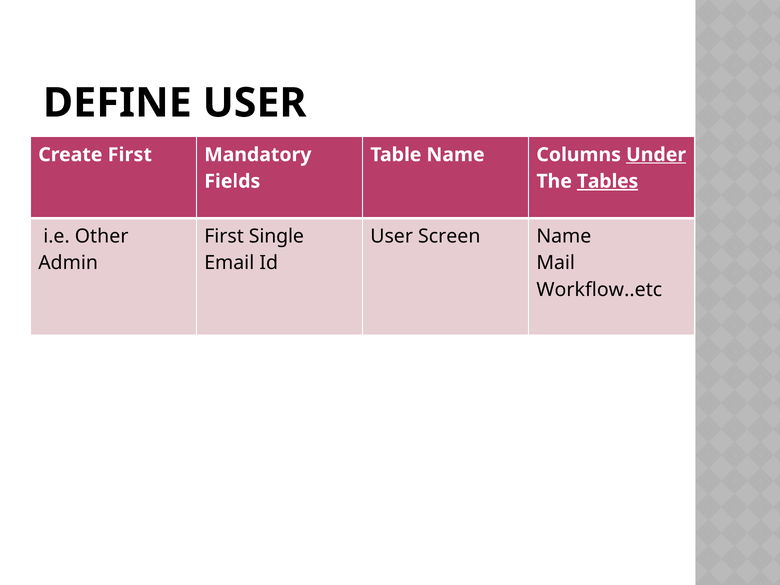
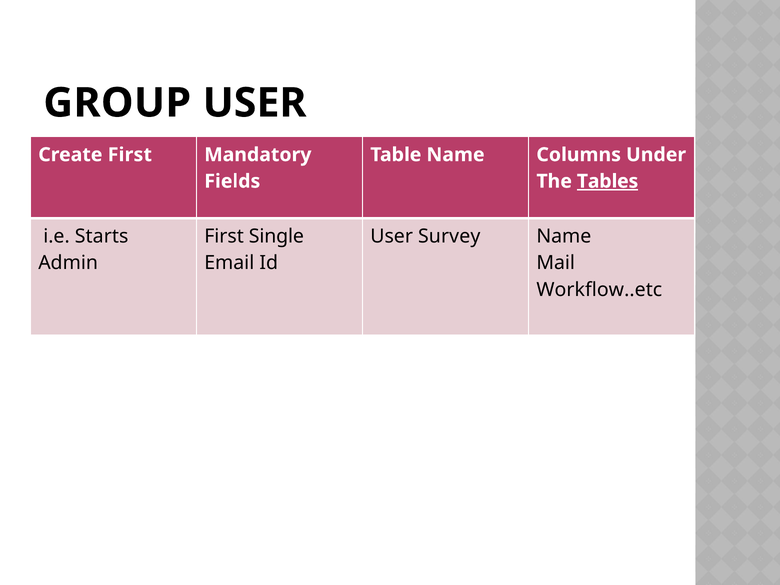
DEFINE: DEFINE -> GROUP (117, 103)
Under underline: present -> none (656, 155)
Other: Other -> Starts (102, 237)
Screen: Screen -> Survey (449, 237)
